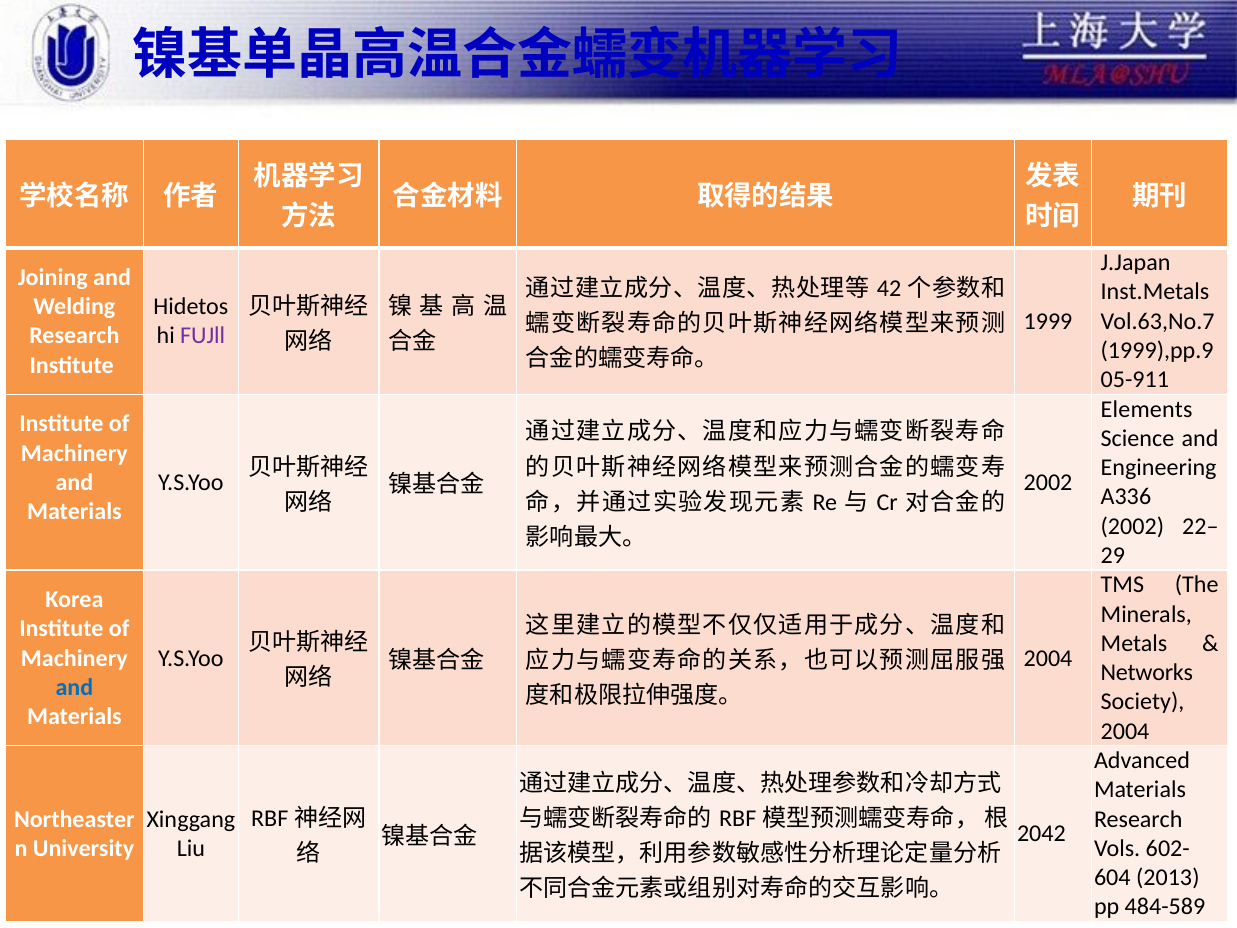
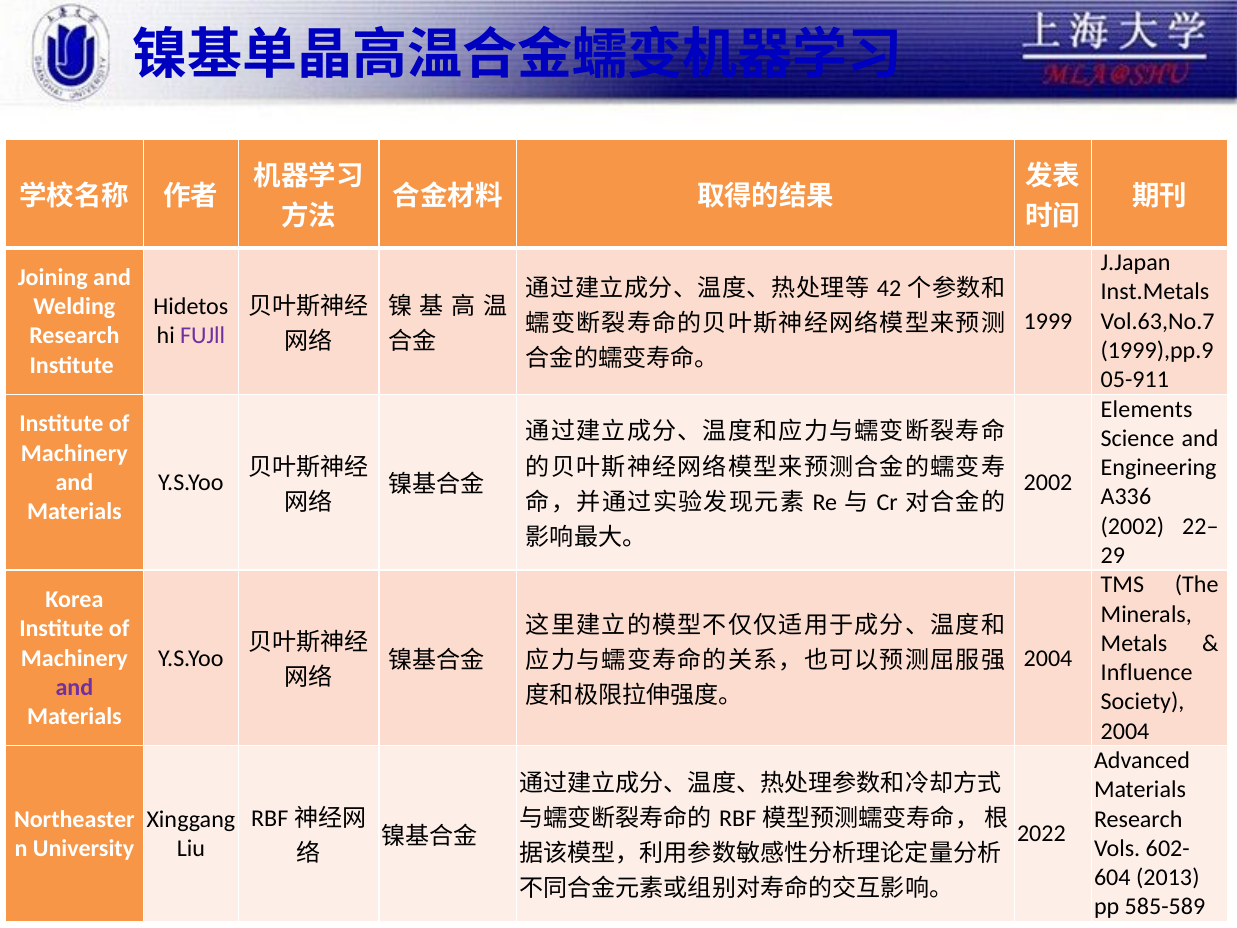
Networks: Networks -> Influence (1147, 673)
and colour: blue -> purple (74, 687)
2042: 2042 -> 2022 (1041, 834)
484-589: 484-589 -> 585-589 (1165, 907)
